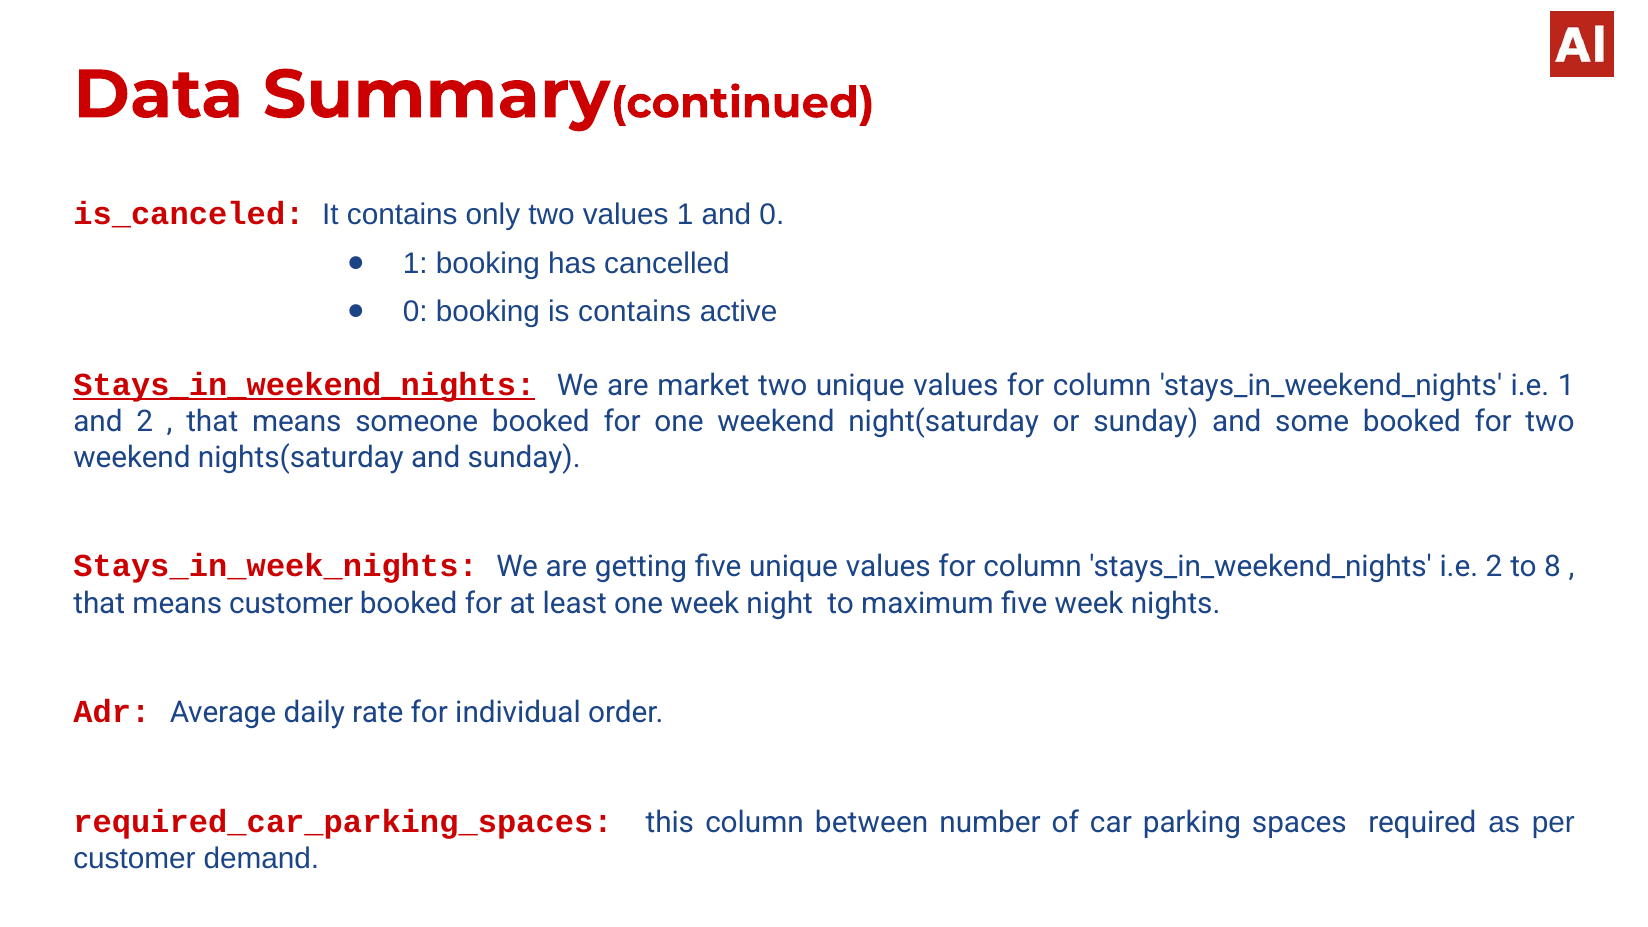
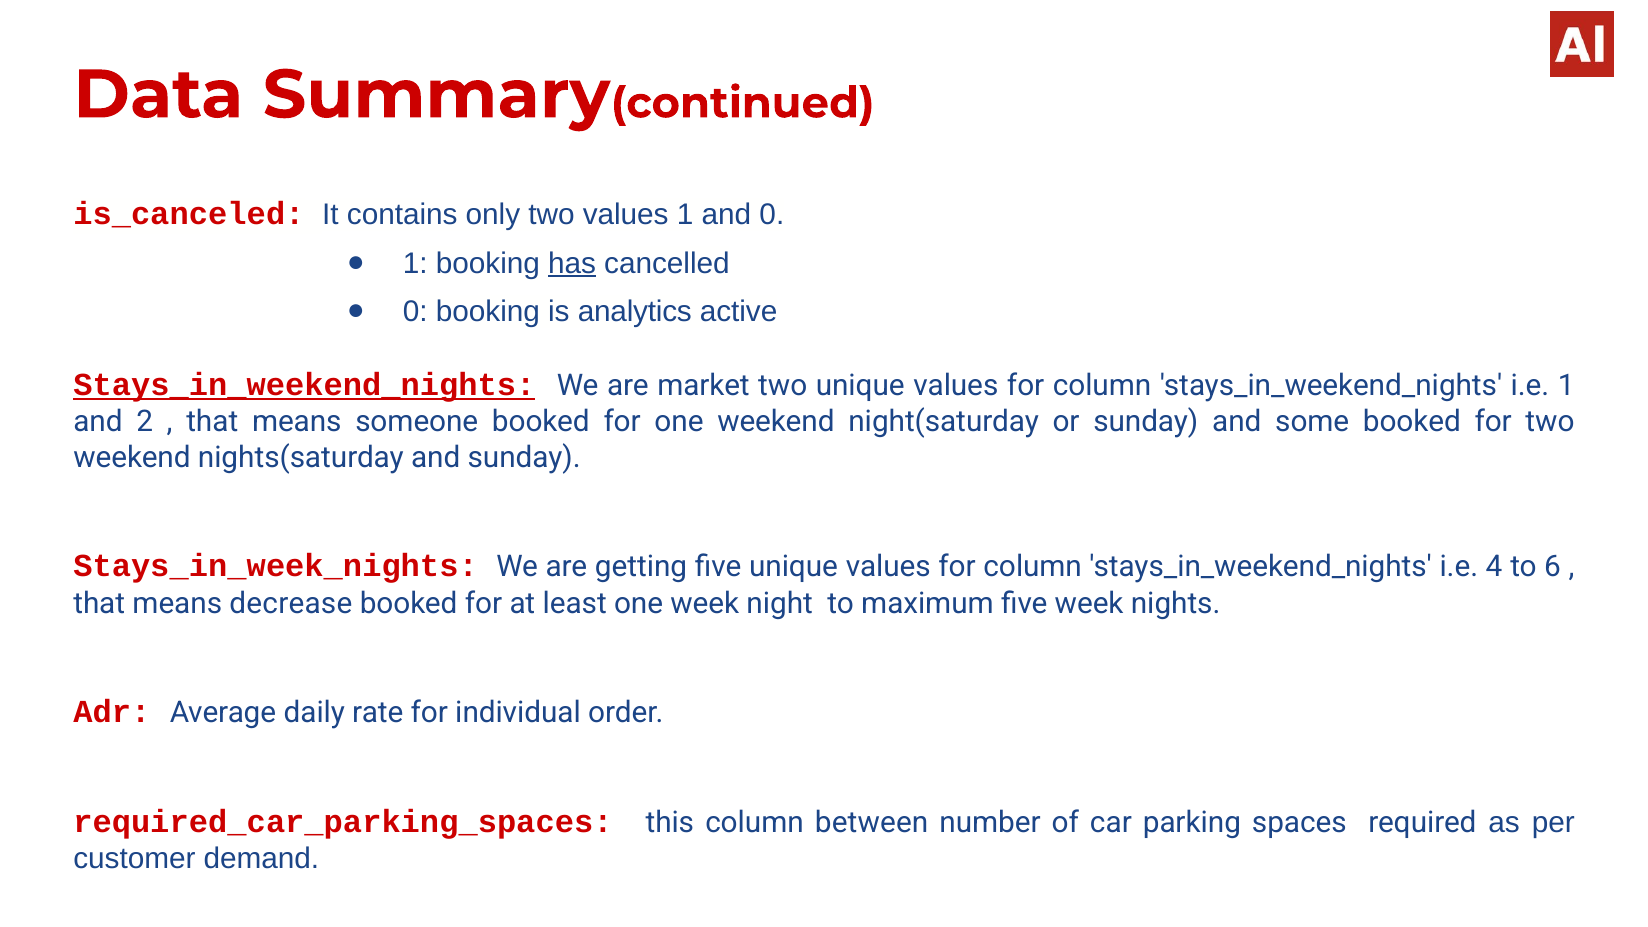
has underline: none -> present (572, 264)
is contains: contains -> analytics (635, 312)
i.e 2: 2 -> 4 (1494, 567)
8: 8 -> 6 (1553, 567)
means customer: customer -> decrease (291, 603)
